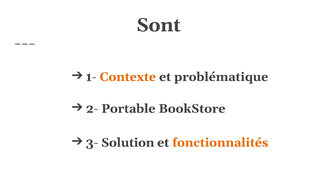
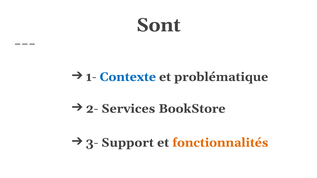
Contexte colour: orange -> blue (128, 77)
Portable: Portable -> Services (128, 109)
Solution: Solution -> Support (128, 143)
